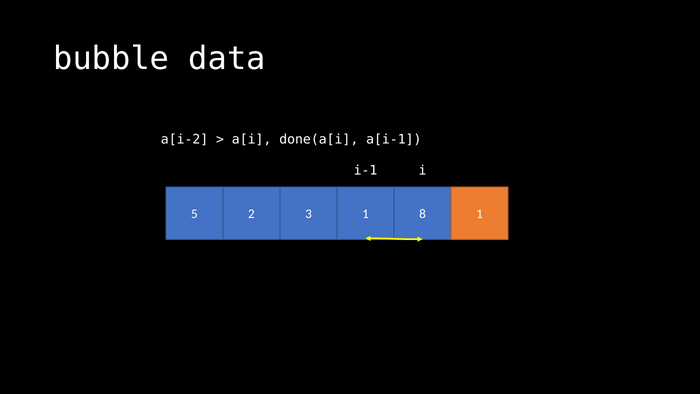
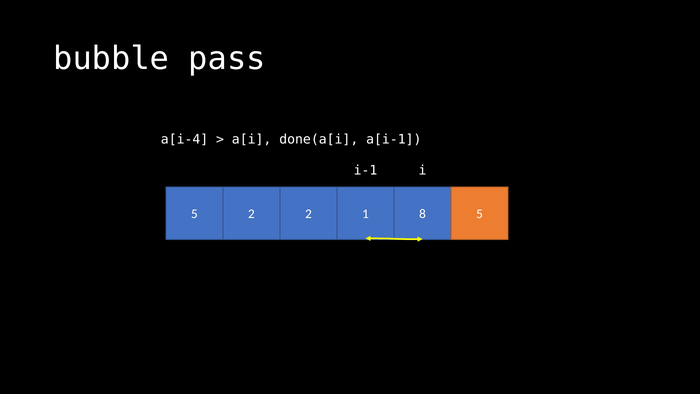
data: data -> pass (227, 59)
a[i-2: a[i-2 -> a[i-4 (185, 139)
2 3: 3 -> 2 (308, 214)
8 1: 1 -> 5 (479, 214)
